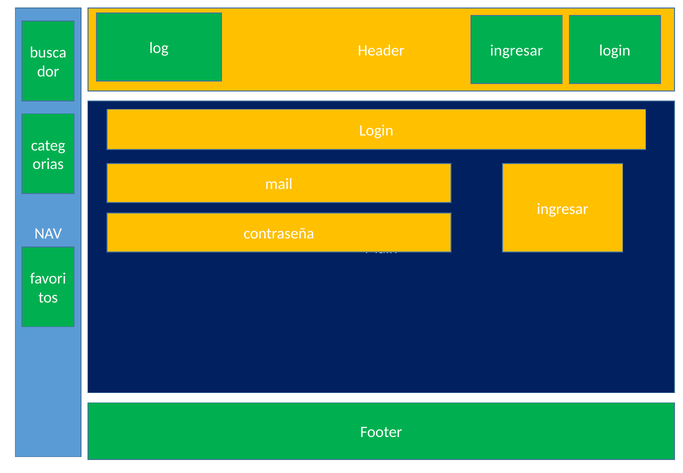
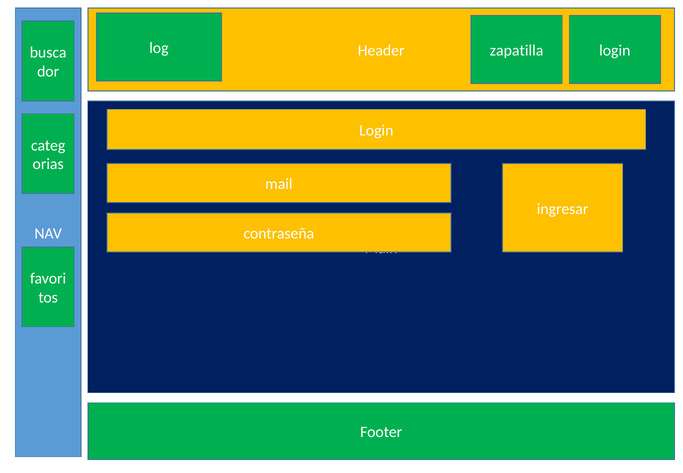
ingresar: ingresar -> zapatilla (517, 51)
